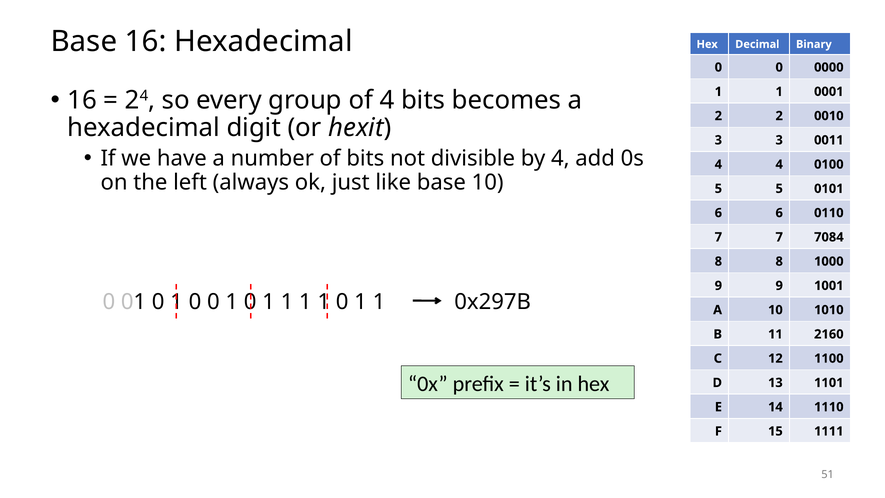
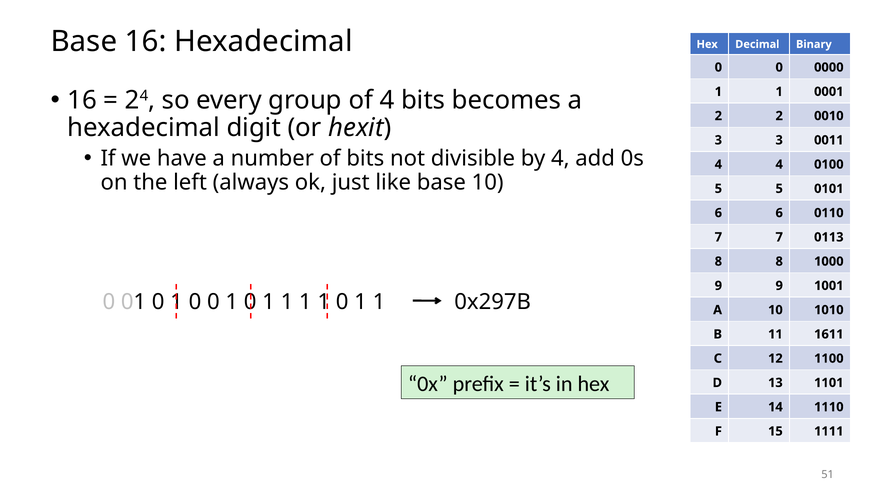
7084: 7084 -> 0113 (829, 237)
2160: 2160 -> 1611 (829, 334)
